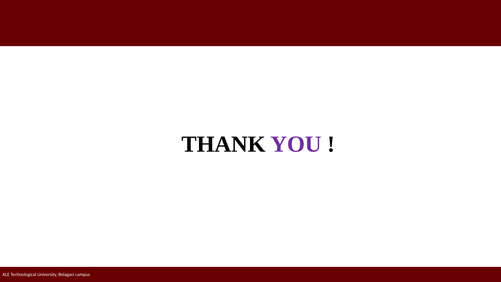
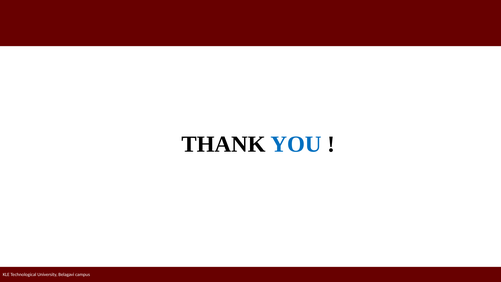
YOU colour: purple -> blue (296, 144)
